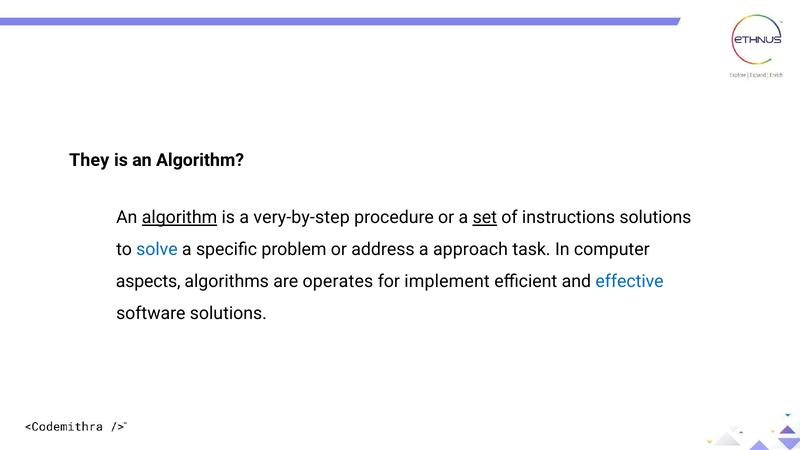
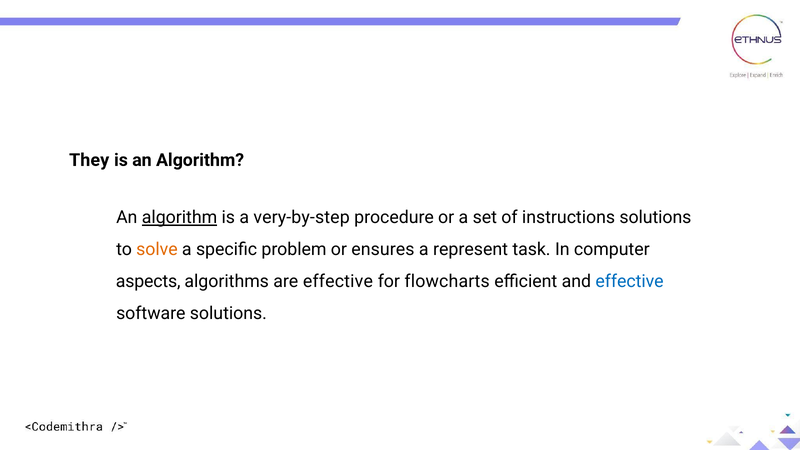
set underline: present -> none (485, 218)
solve colour: blue -> orange (157, 250)
address: address -> ensures (383, 250)
approach: approach -> represent (471, 250)
are operates: operates -> effective (338, 281)
implement: implement -> flowcharts (447, 281)
